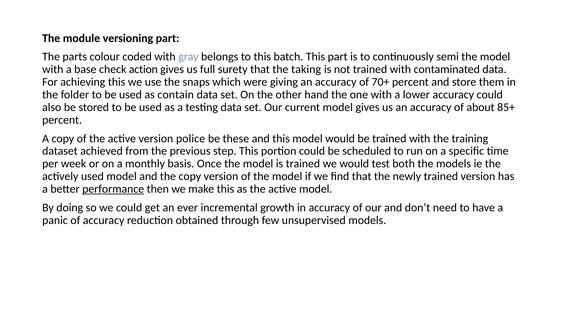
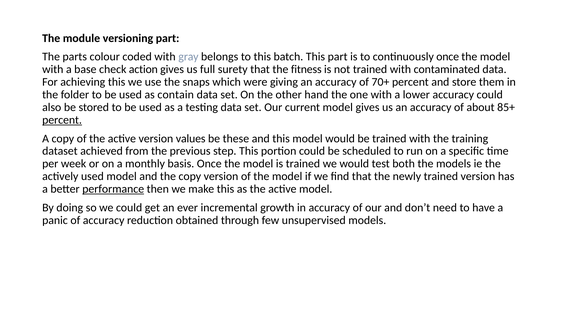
continuously semi: semi -> once (448, 57)
taking: taking -> fitness (306, 69)
percent underline: none -> present (62, 120)
police: police -> values (191, 139)
